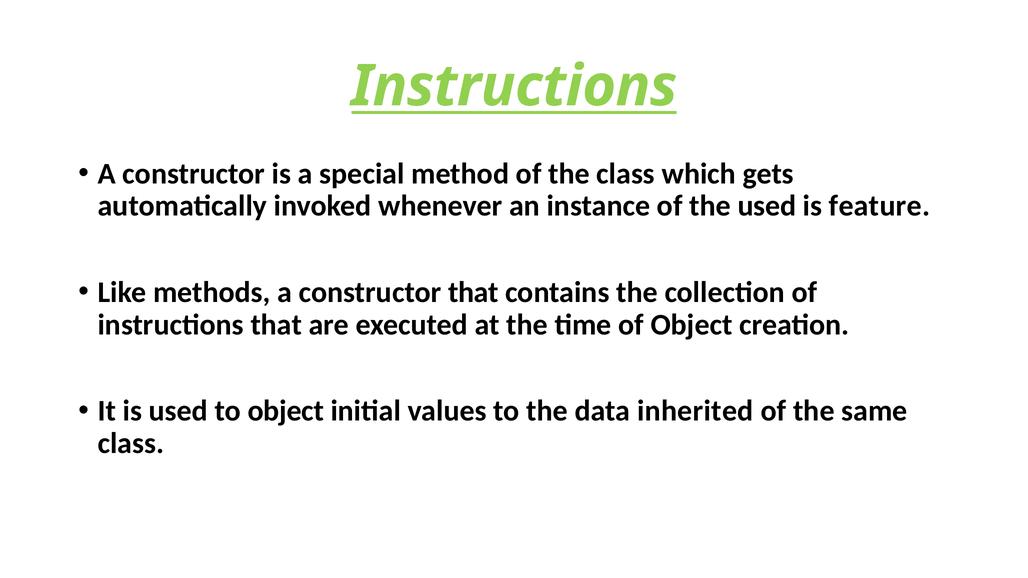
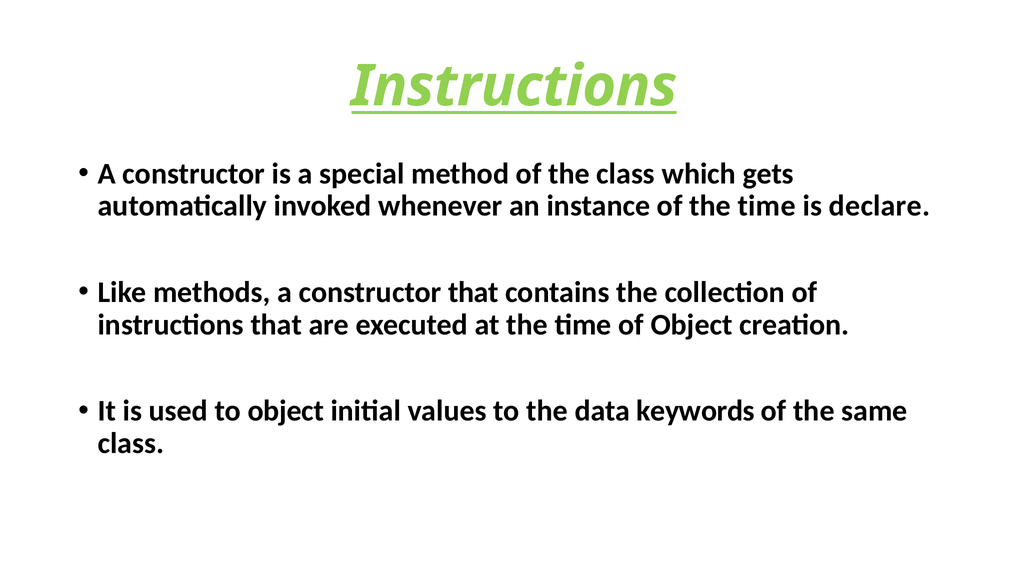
of the used: used -> time (767, 206)
feature: feature -> declare (880, 206)
inherited: inherited -> keywords (696, 411)
